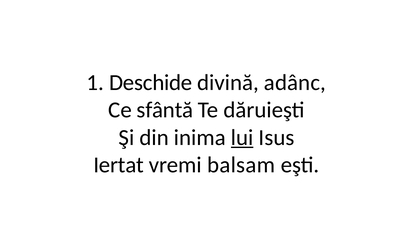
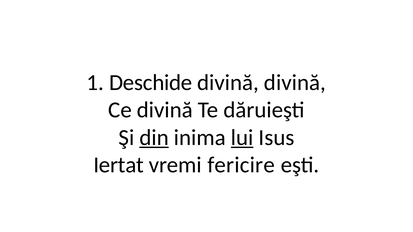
divină adânc: adânc -> divină (295, 83)
Ce sfântă: sfântă -> divină (165, 110)
din underline: none -> present (154, 138)
balsam: balsam -> fericire (241, 165)
